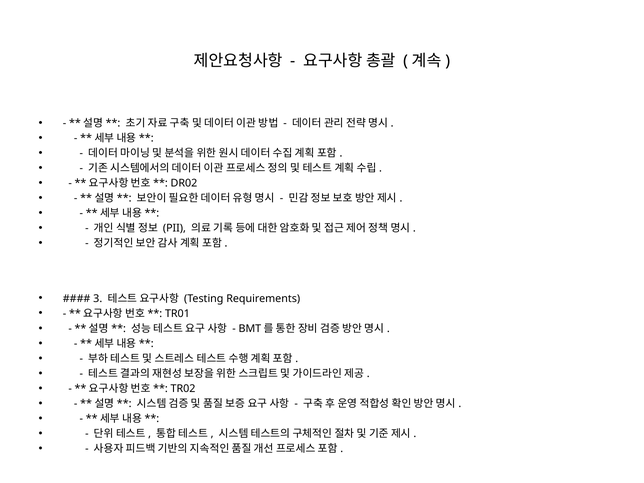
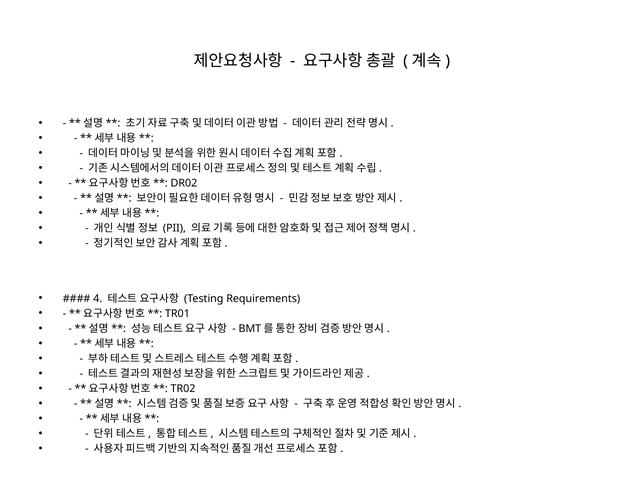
3: 3 -> 4 (98, 299)
